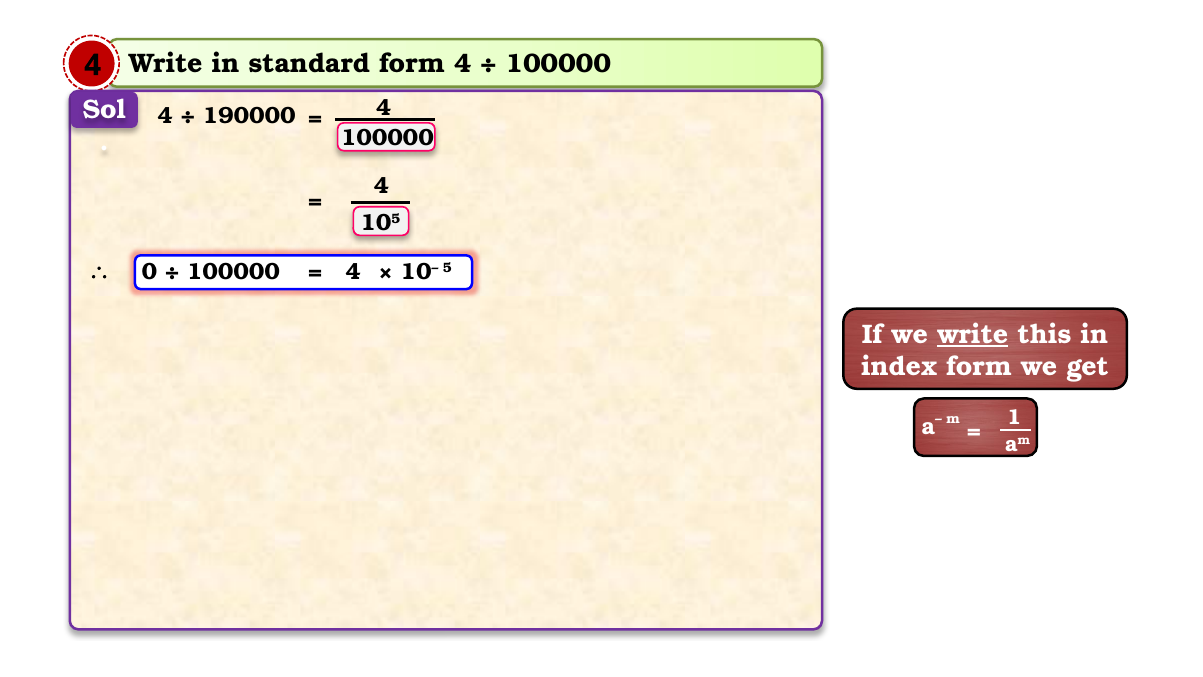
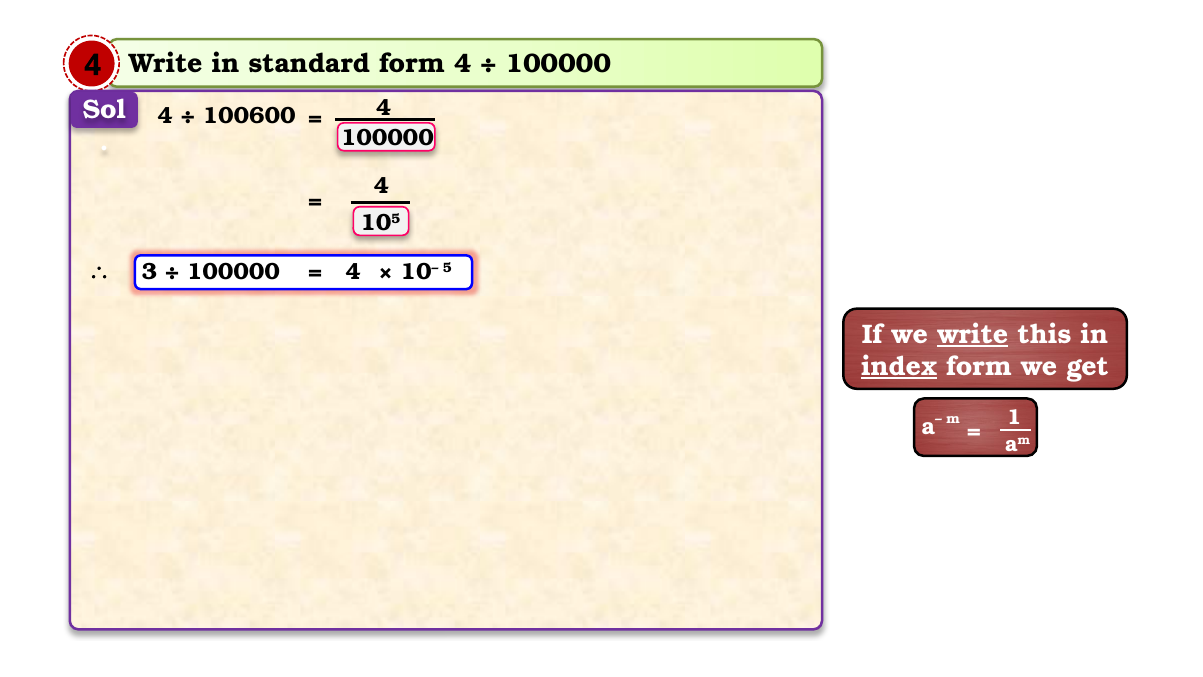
190000: 190000 -> 100600 (249, 116)
0: 0 -> 3 (149, 272)
index underline: none -> present (899, 366)
